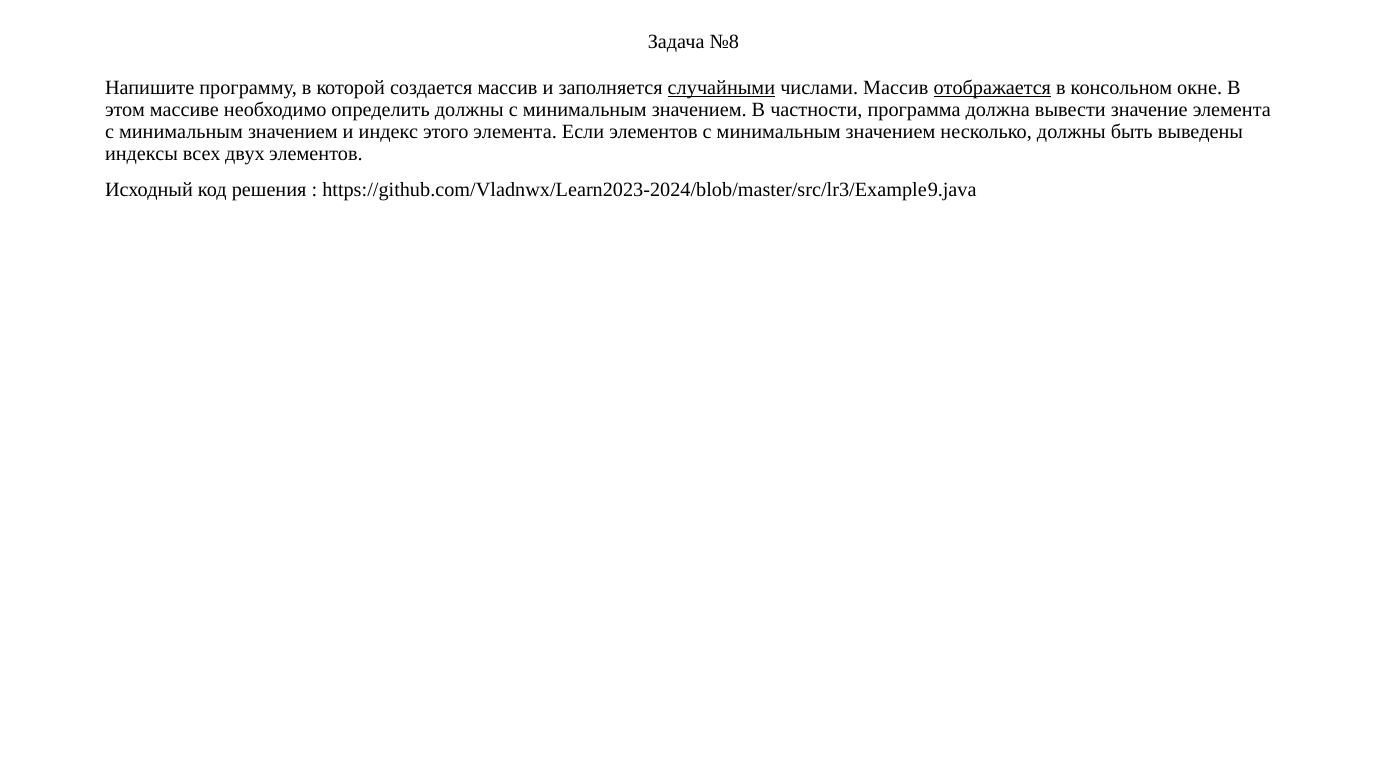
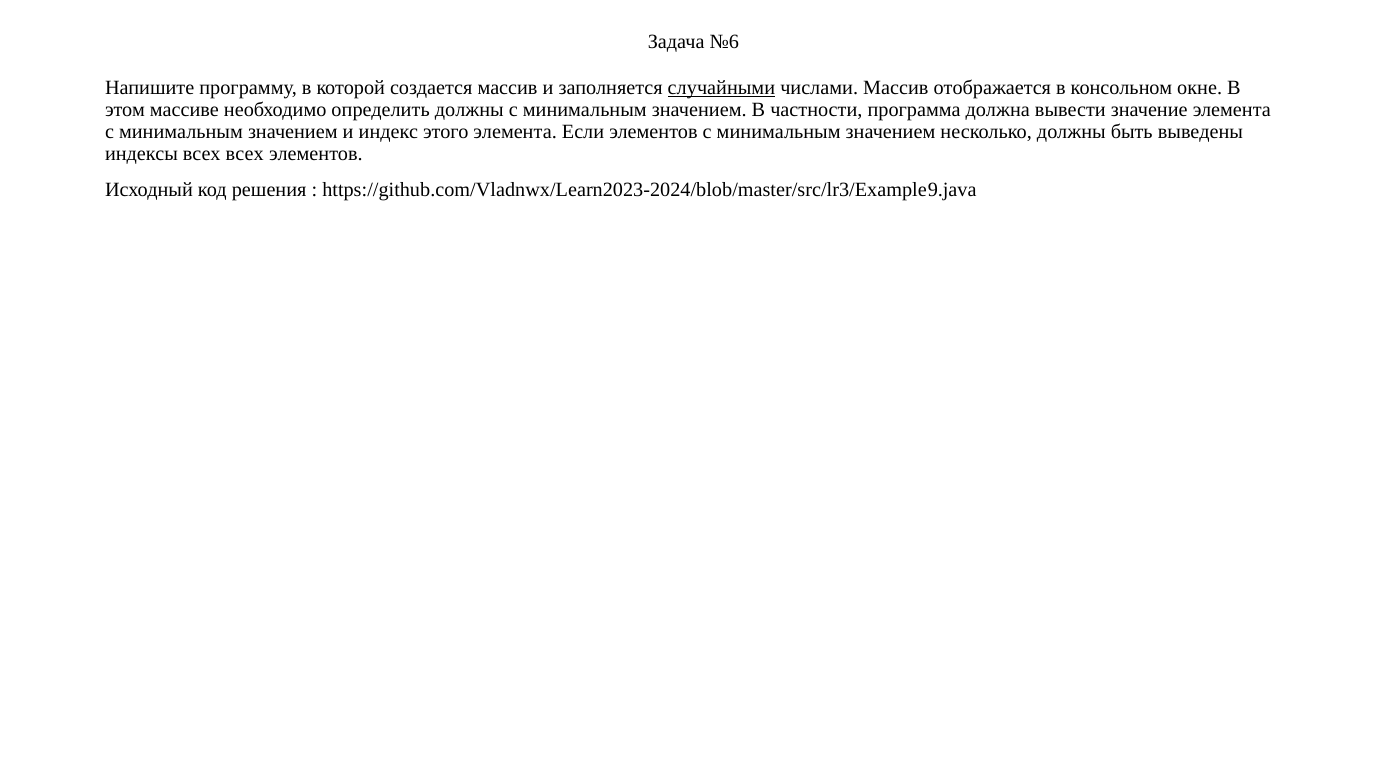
№8: №8 -> №6 (724, 42)
отображается underline: present -> none (992, 88)
всех двух: двух -> всех (245, 153)
